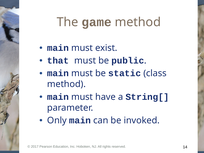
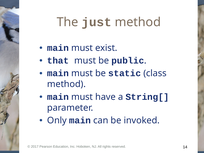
game: game -> just (97, 22)
